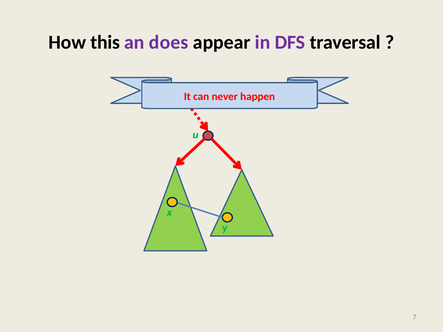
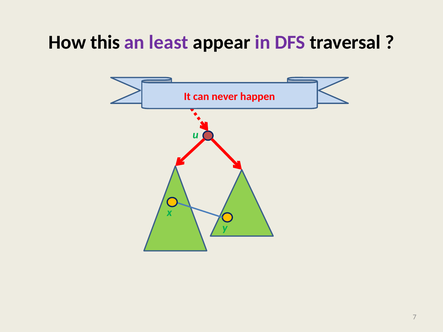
does: does -> least (169, 42)
